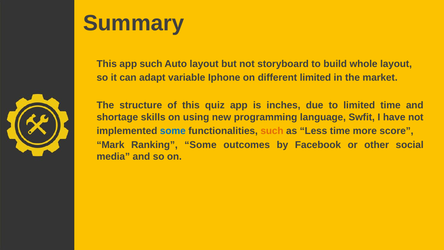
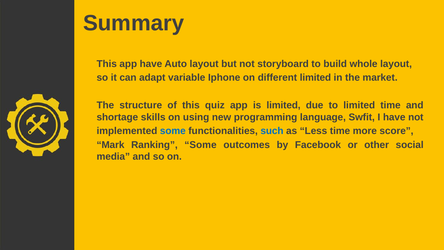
app such: such -> have (151, 64)
is inches: inches -> limited (284, 105)
such colour: orange -> blue (272, 131)
